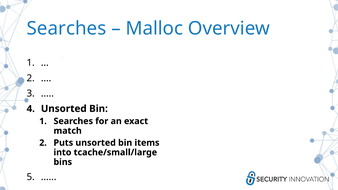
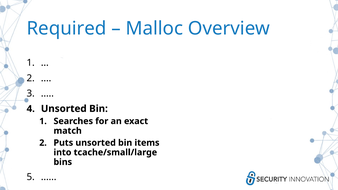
Searches: Searches -> Required (67, 28)
